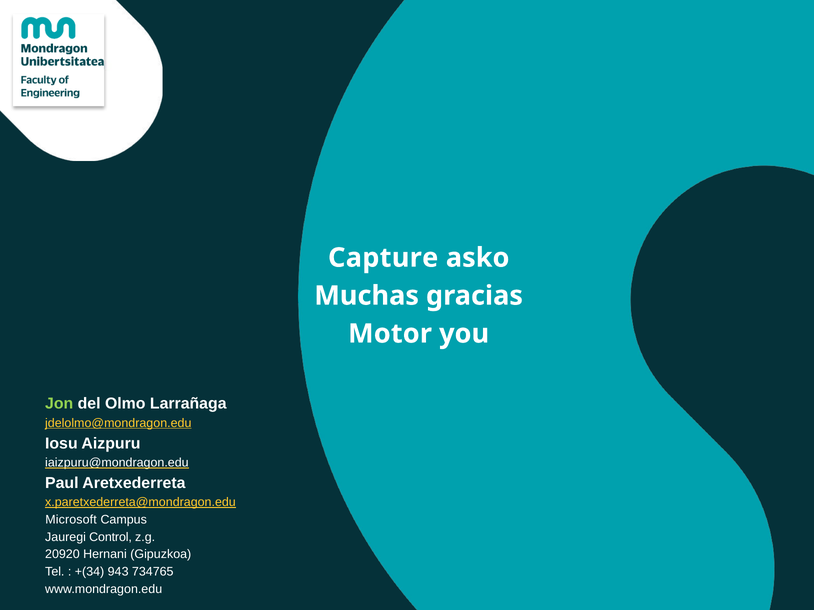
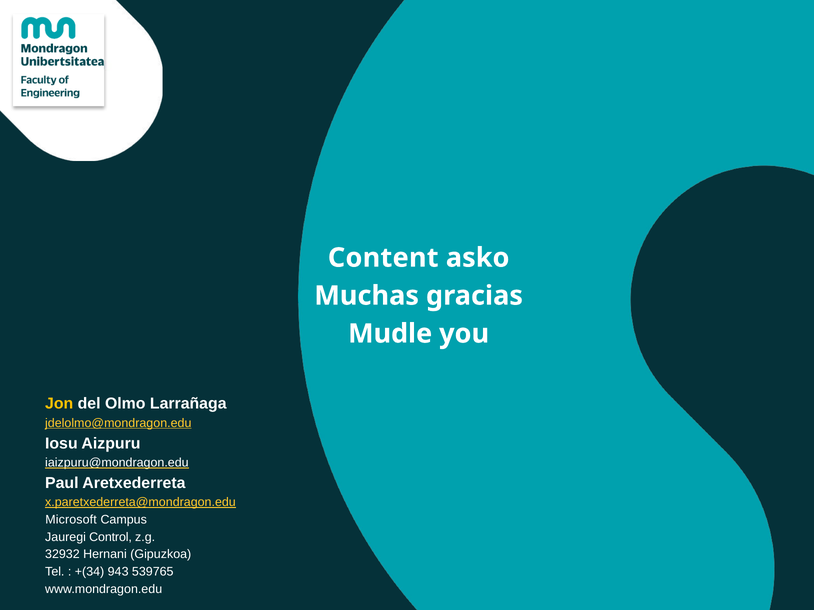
Capture: Capture -> Content (383, 258)
Motor: Motor -> Mudle (390, 334)
Jon colour: light green -> yellow (59, 404)
20920: 20920 -> 32932 (62, 555)
734765: 734765 -> 539765 (153, 572)
